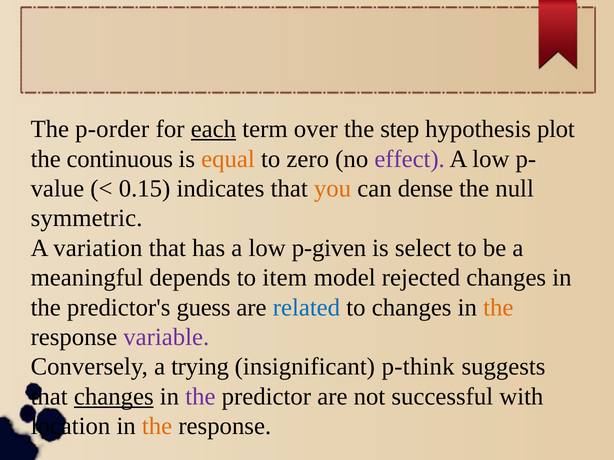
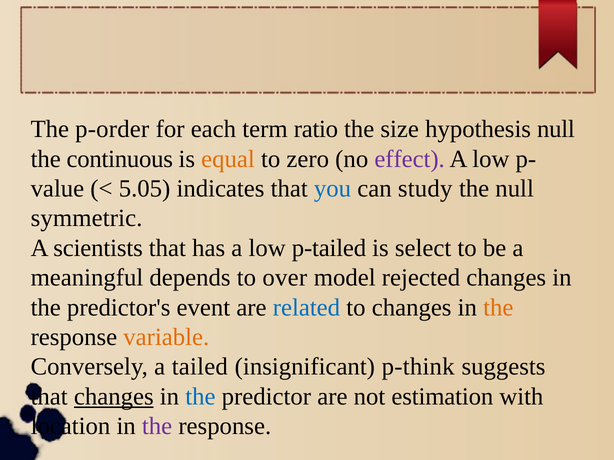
each underline: present -> none (213, 129)
over: over -> ratio (316, 129)
step: step -> size (400, 129)
hypothesis plot: plot -> null (556, 129)
0.15: 0.15 -> 5.05 (145, 189)
you colour: orange -> blue (333, 189)
dense: dense -> study (425, 189)
variation: variation -> scientists (98, 248)
p-given: p-given -> p-tailed (329, 248)
item: item -> over (285, 278)
guess: guess -> event (203, 308)
variable colour: purple -> orange (166, 337)
trying: trying -> tailed (200, 367)
the colour: purple -> blue (200, 397)
successful: successful -> estimation (442, 397)
the colour: orange -> purple (157, 426)
